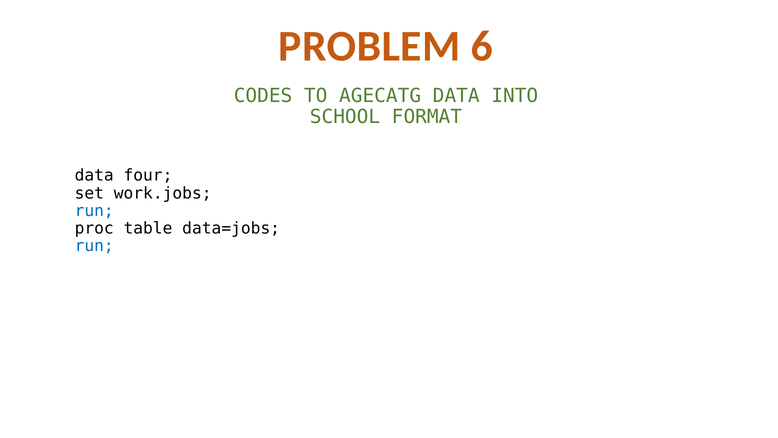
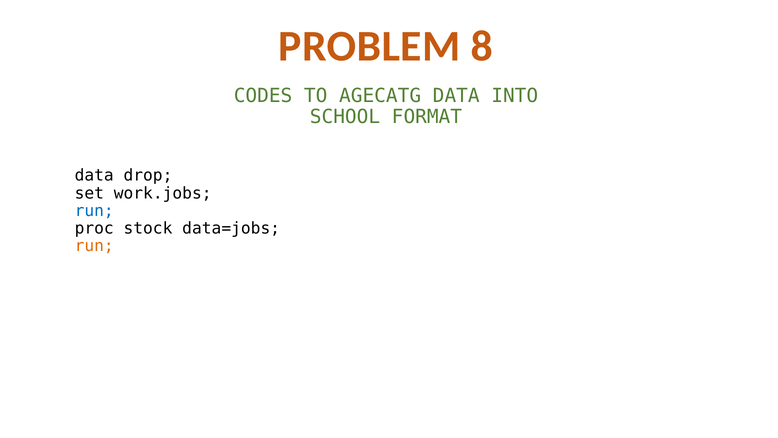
6: 6 -> 8 (482, 46)
four: four -> drop (148, 175)
table: table -> stock (148, 228)
run colour: blue -> orange (94, 246)
